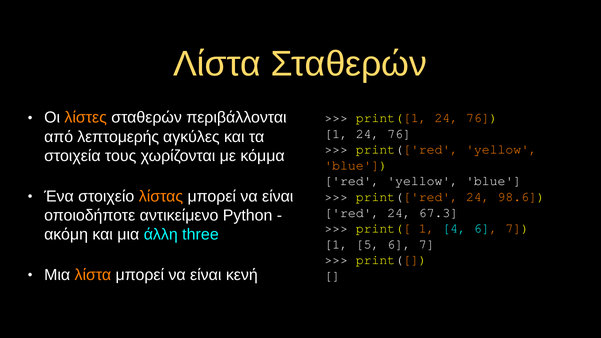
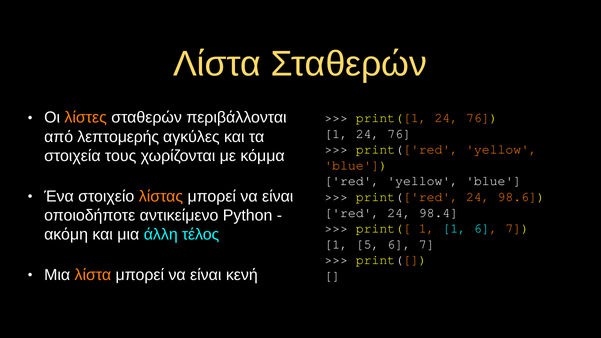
67.3: 67.3 -> 98.4 (439, 213)
1 4: 4 -> 1 (454, 228)
three: three -> τέλος (201, 235)
